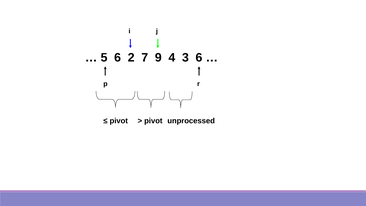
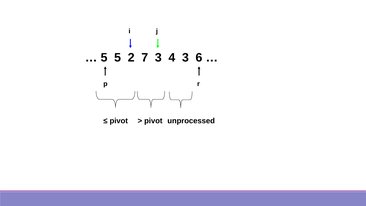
5 6: 6 -> 5 (118, 58)
7 9: 9 -> 3 (158, 58)
